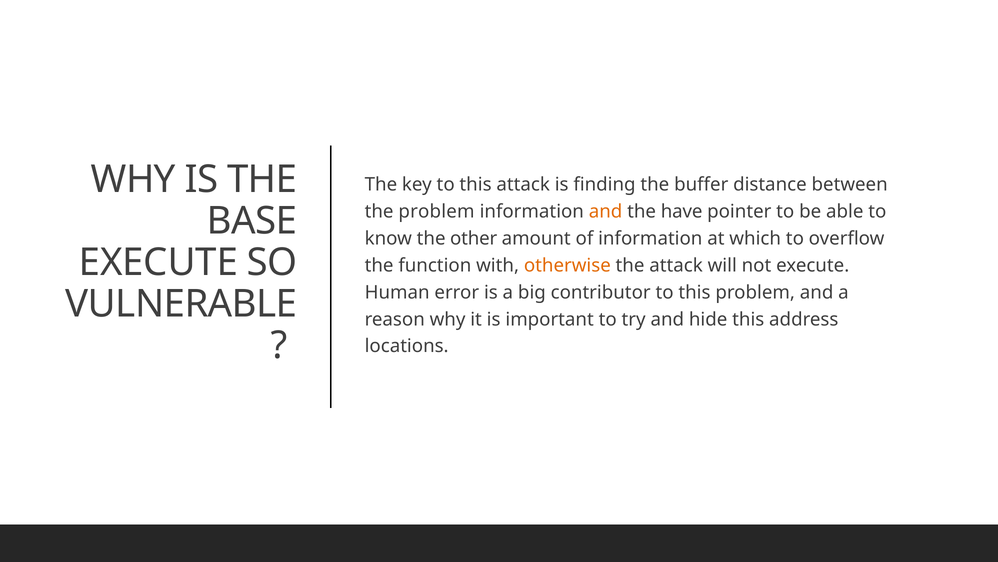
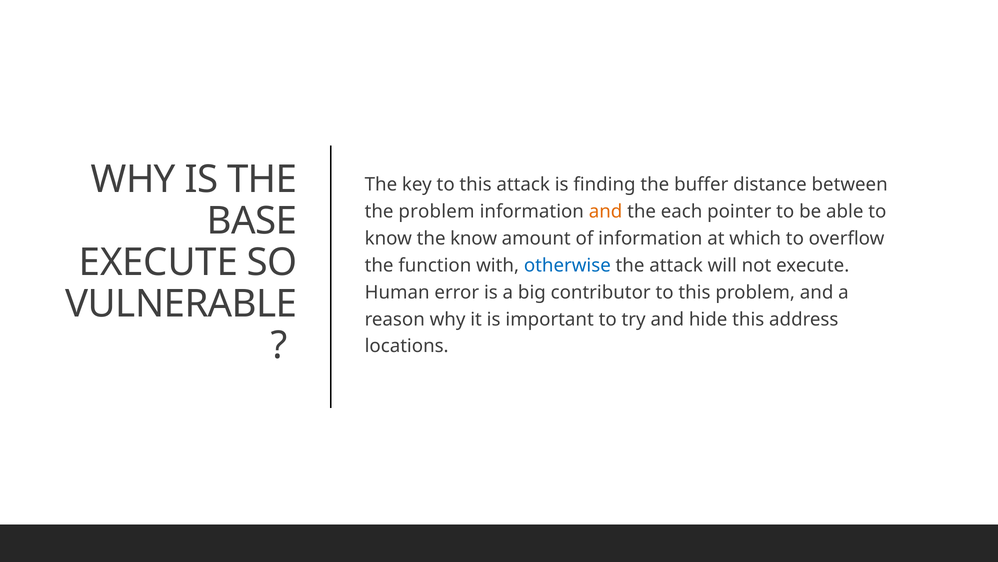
have: have -> each (682, 211)
the other: other -> know (474, 238)
otherwise colour: orange -> blue (567, 265)
